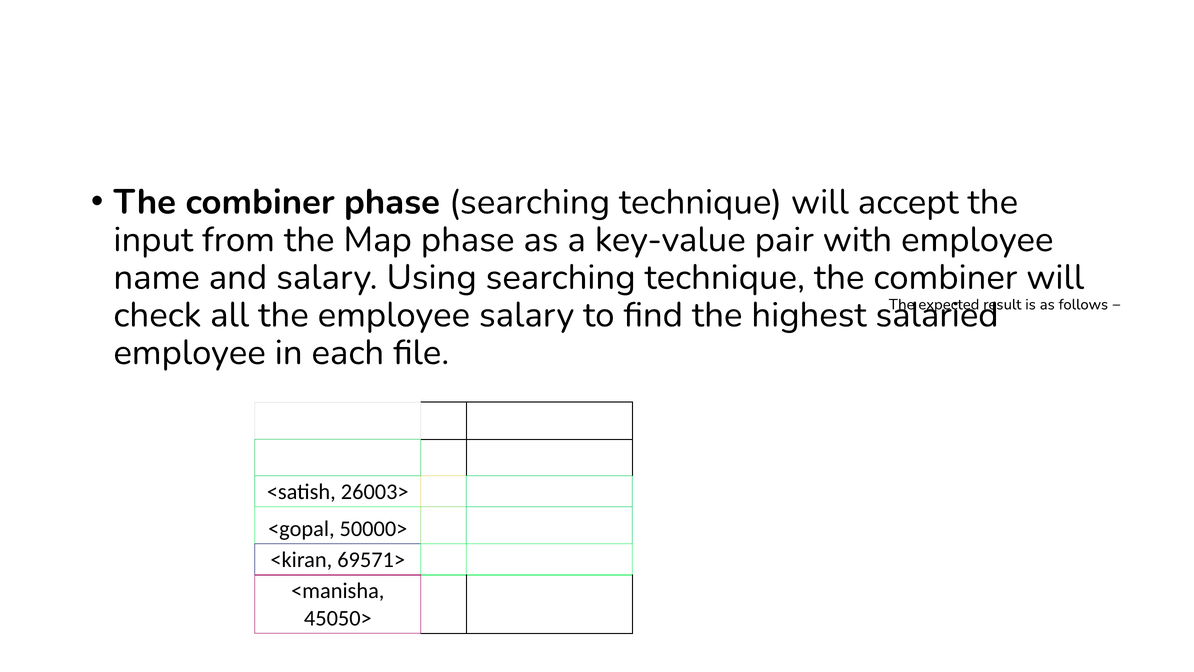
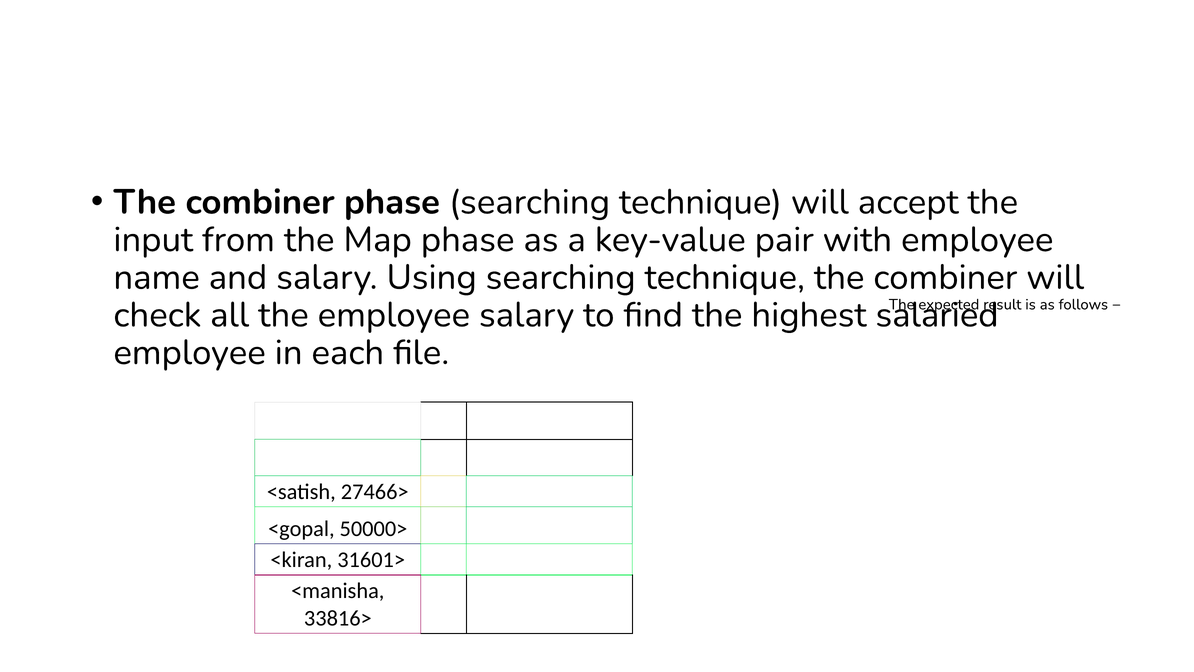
26003>: 26003> -> 27466> (375, 491)
69571>: 69571> -> 31601> (371, 559)
45050>: 45050> -> 33816> (338, 618)
